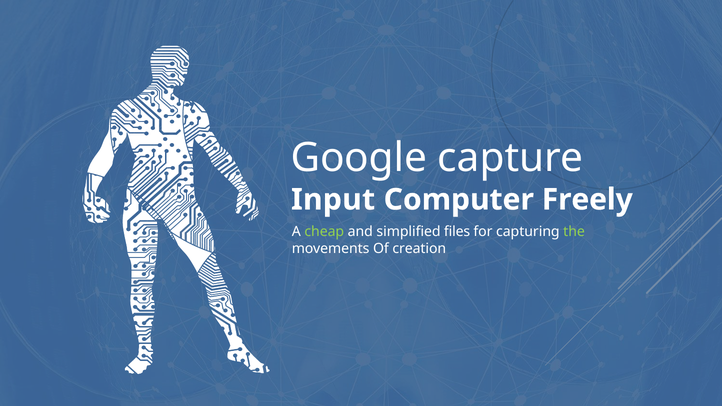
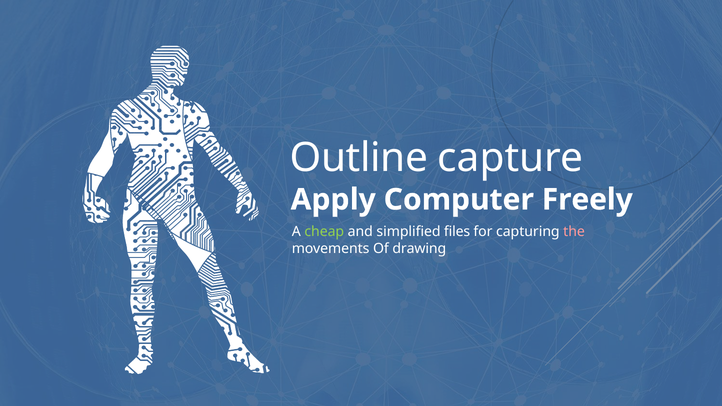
Google: Google -> Outline (359, 158)
Input: Input -> Apply (333, 200)
the colour: light green -> pink (574, 232)
creation: creation -> drawing (419, 248)
